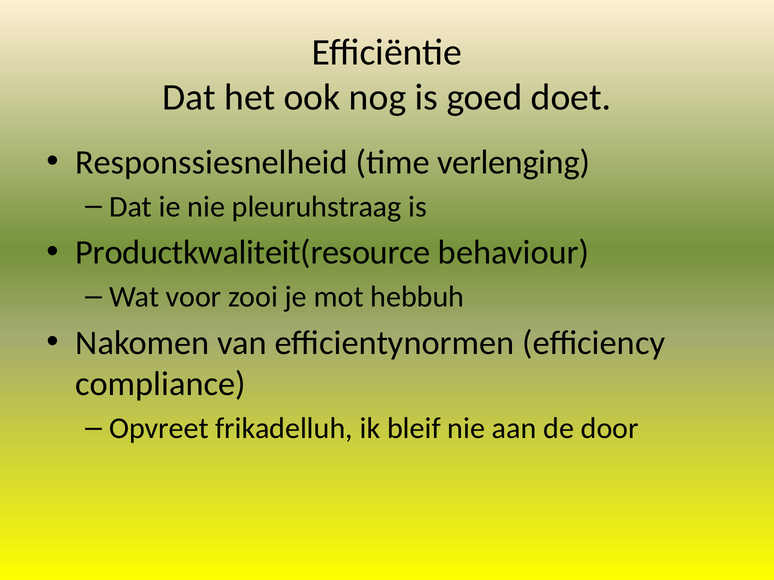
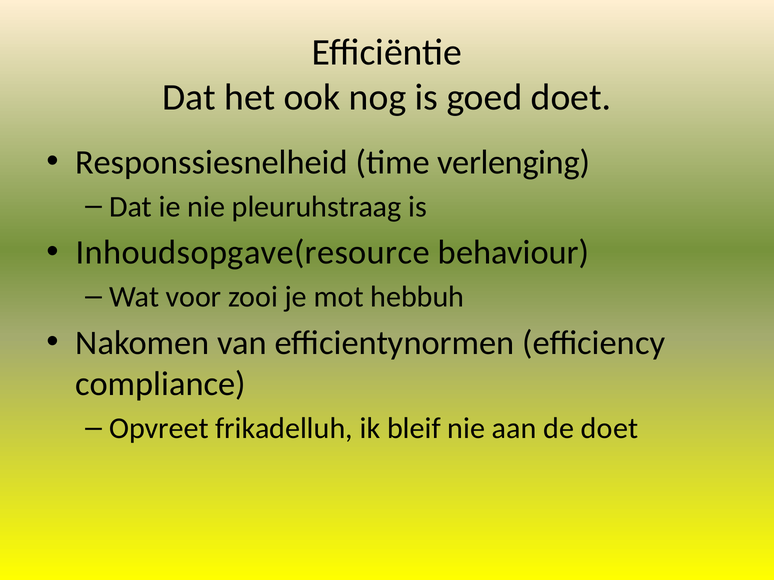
Productkwaliteit(resource: Productkwaliteit(resource -> Inhoudsopgave(resource (253, 253)
de door: door -> doet (610, 429)
